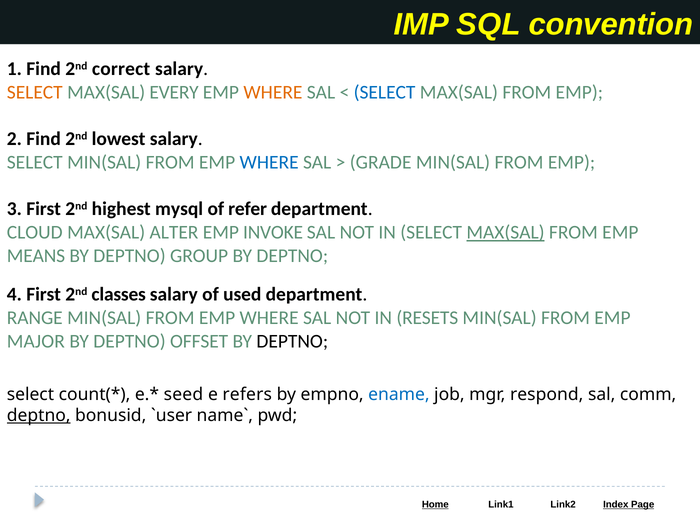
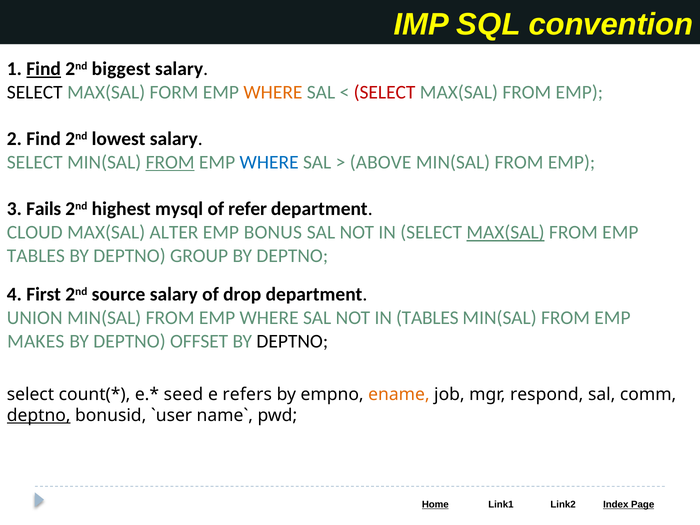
Find underline: none -> present (44, 69)
correct: correct -> biggest (121, 69)
SELECT colour: orange -> black (35, 92)
EVERY: EVERY -> FORM (174, 92)
SELECT colour: blue -> red (385, 92)
FROM underline: none -> present (170, 162)
GRADE: GRADE -> ABOVE (381, 162)
3 First: First -> Fails (44, 209)
INVOKE: INVOKE -> BONUS (273, 232)
MEANS: MEANS -> TABLES (36, 256)
classes: classes -> source (119, 295)
used: used -> drop (242, 295)
RANGE: RANGE -> UNION (35, 318)
IN RESETS: RESETS -> TABLES (427, 318)
MAJOR: MAJOR -> MAKES (36, 341)
ename colour: blue -> orange (399, 394)
